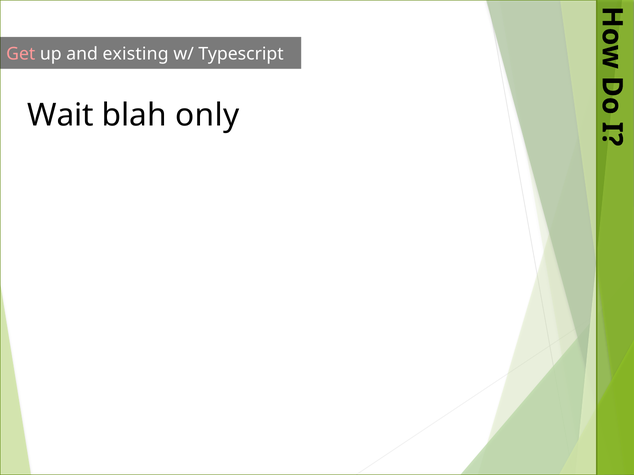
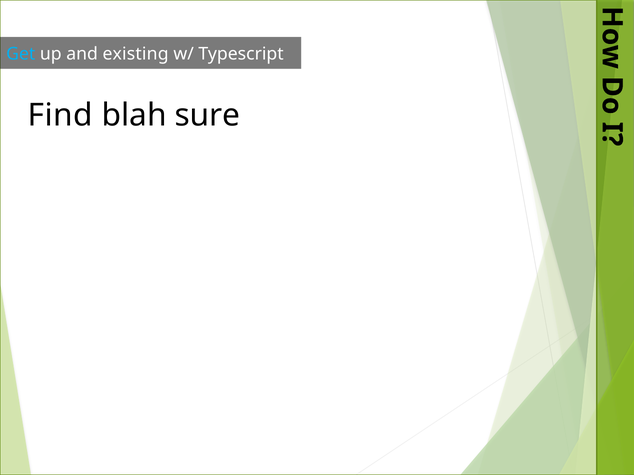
Get colour: pink -> light blue (21, 54)
Wait: Wait -> Find (60, 115)
only: only -> sure (208, 115)
